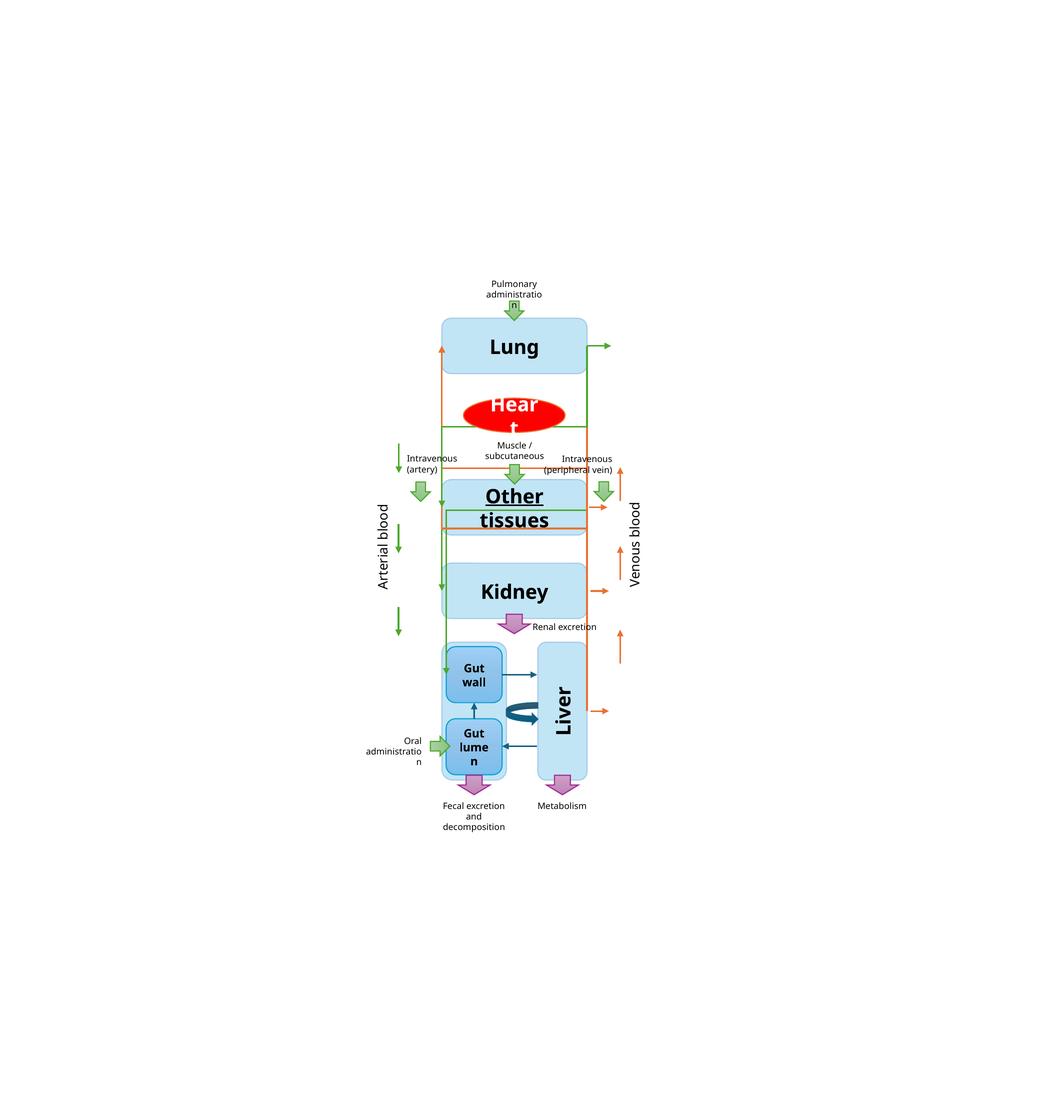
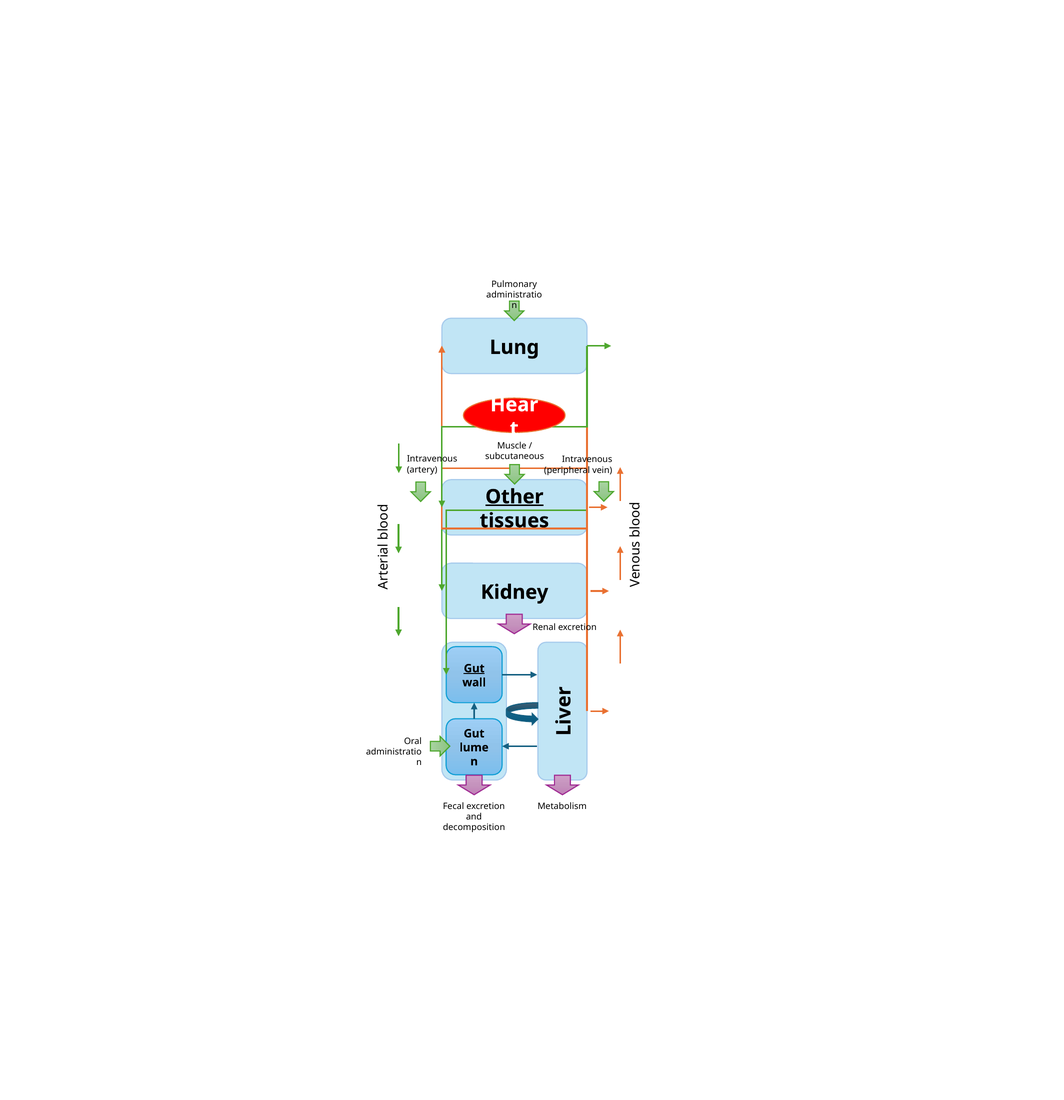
Gut underline: none -> present (474, 668)
